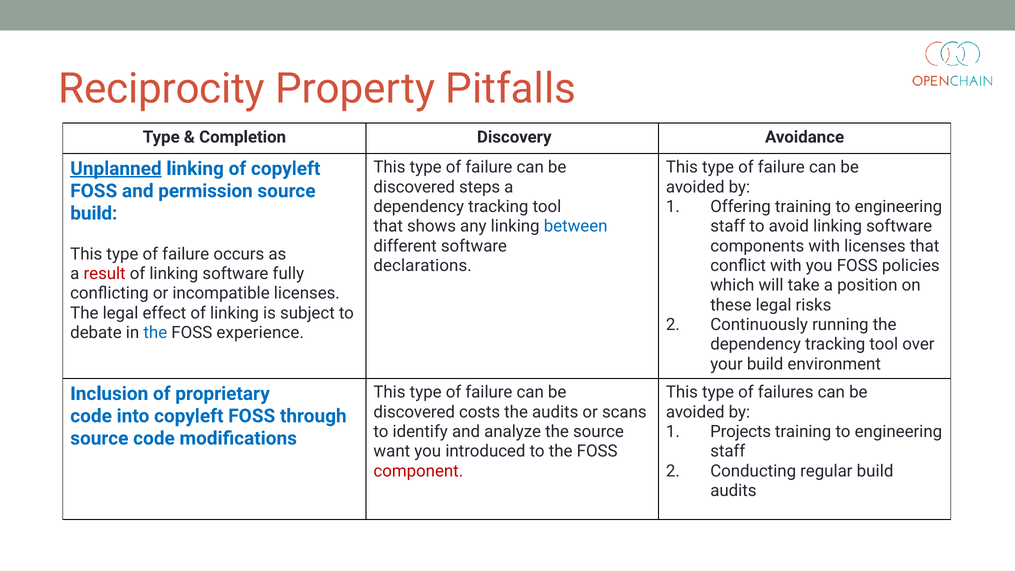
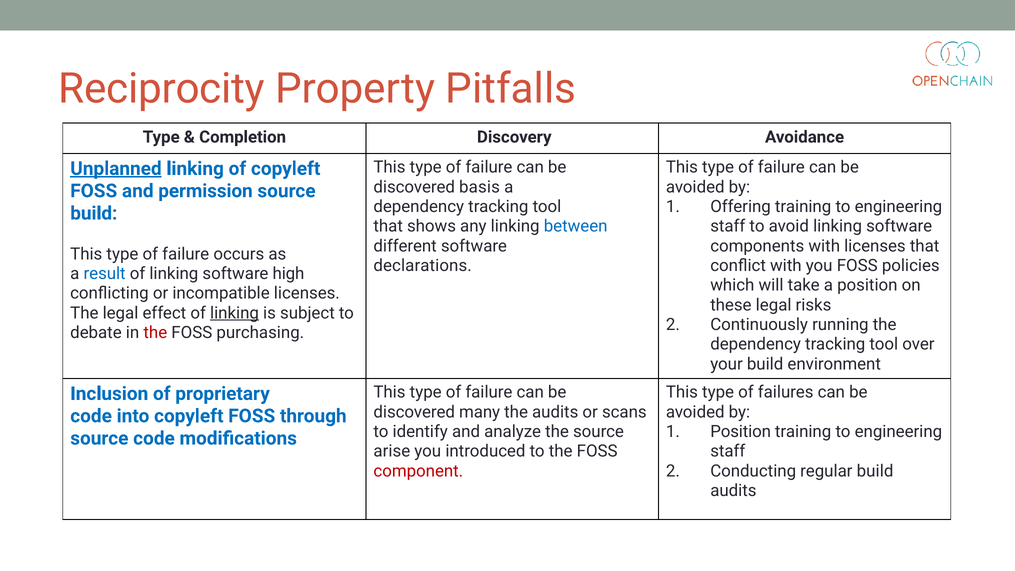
steps: steps -> basis (479, 187)
result colour: red -> blue (105, 274)
fully: fully -> high (288, 274)
linking underline: none -> present (234, 313)
the colour: blue -> red (155, 333)
experience: experience -> purchasing (260, 333)
costs: costs -> many (480, 412)
Projects: Projects -> Position (741, 432)
want: want -> arise (392, 451)
